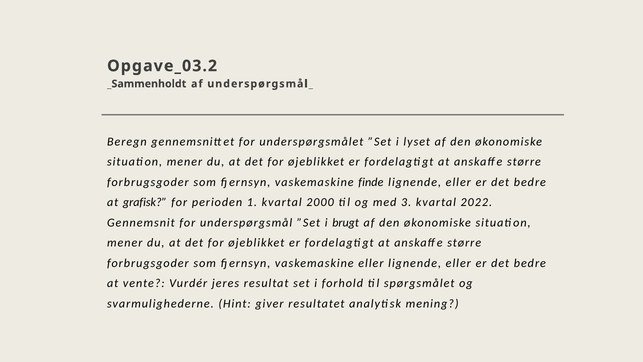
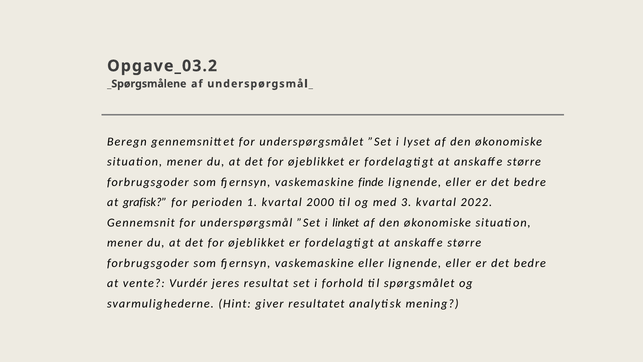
_Sammenholdt: _Sammenholdt -> _Spørgsmålene (147, 84)
brugt: brugt -> linket (346, 223)
